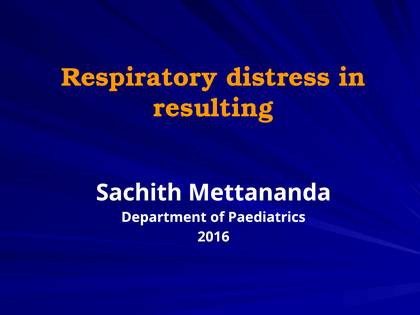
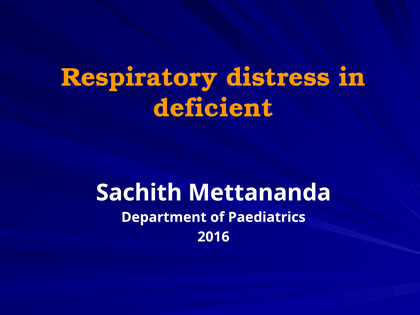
resulting: resulting -> deficient (213, 108)
